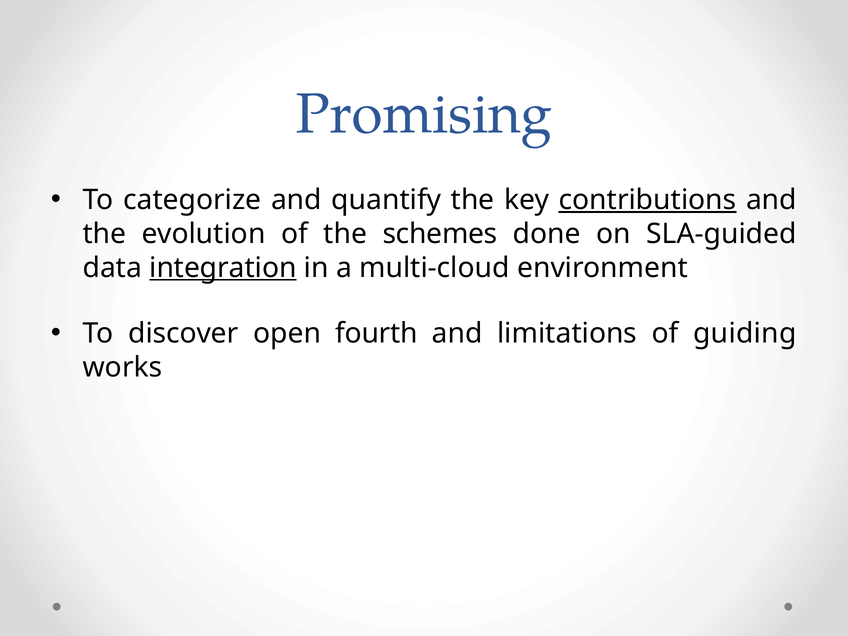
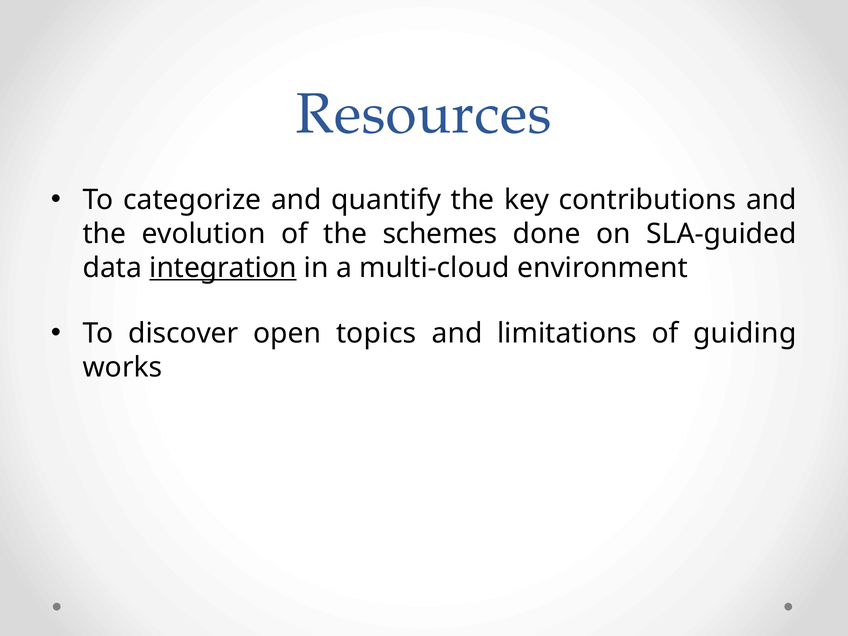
Promising: Promising -> Resources (424, 114)
contributions underline: present -> none (648, 200)
fourth: fourth -> topics (376, 334)
